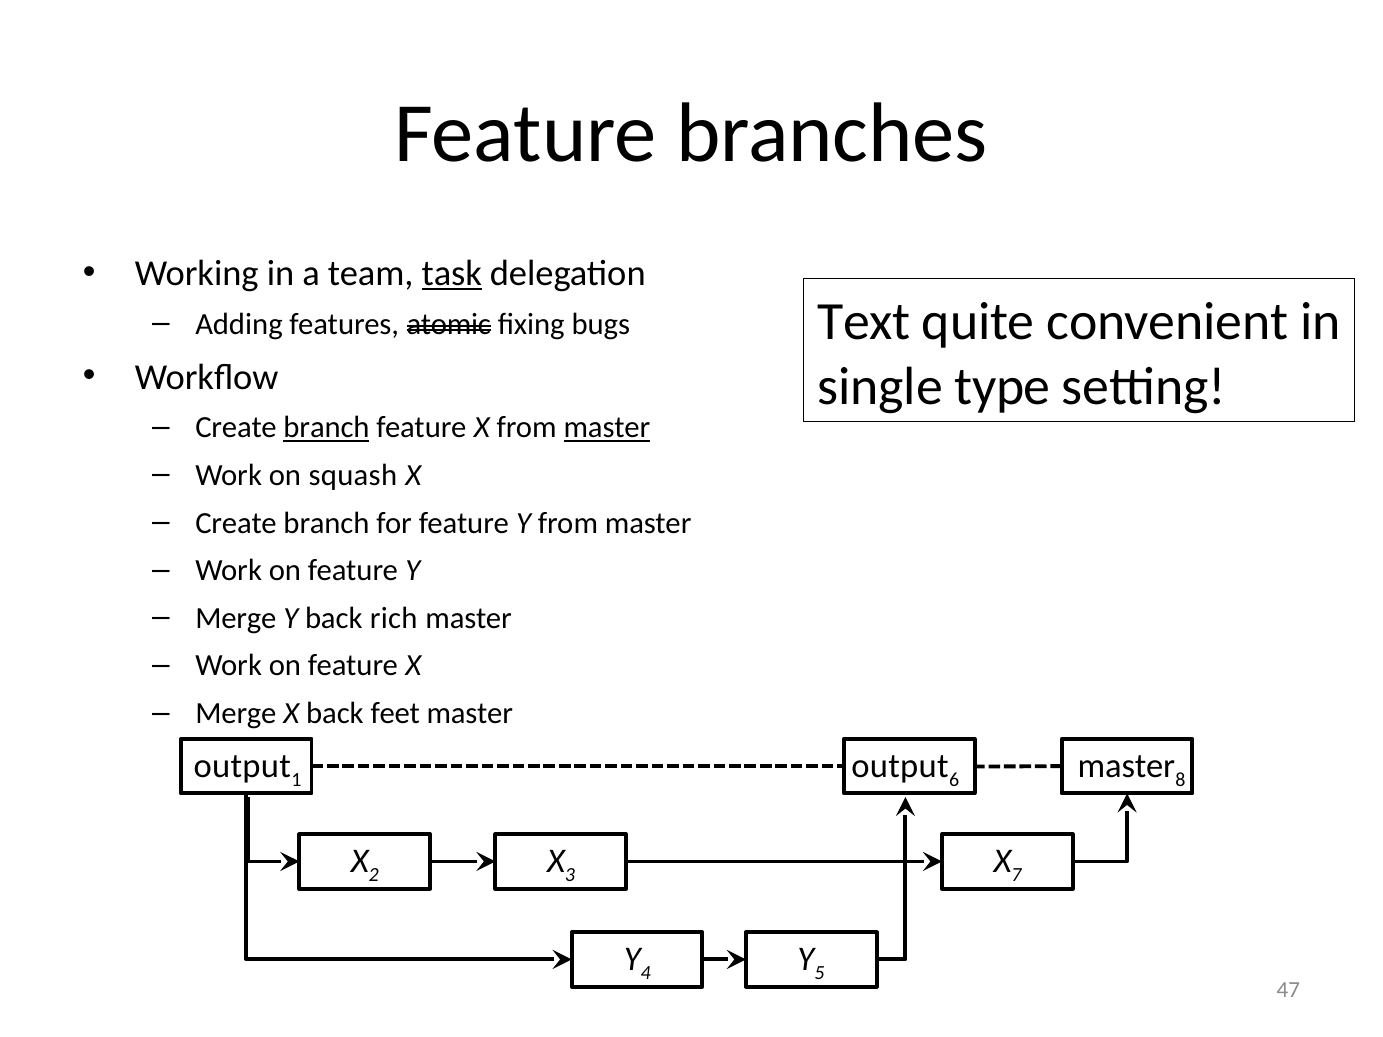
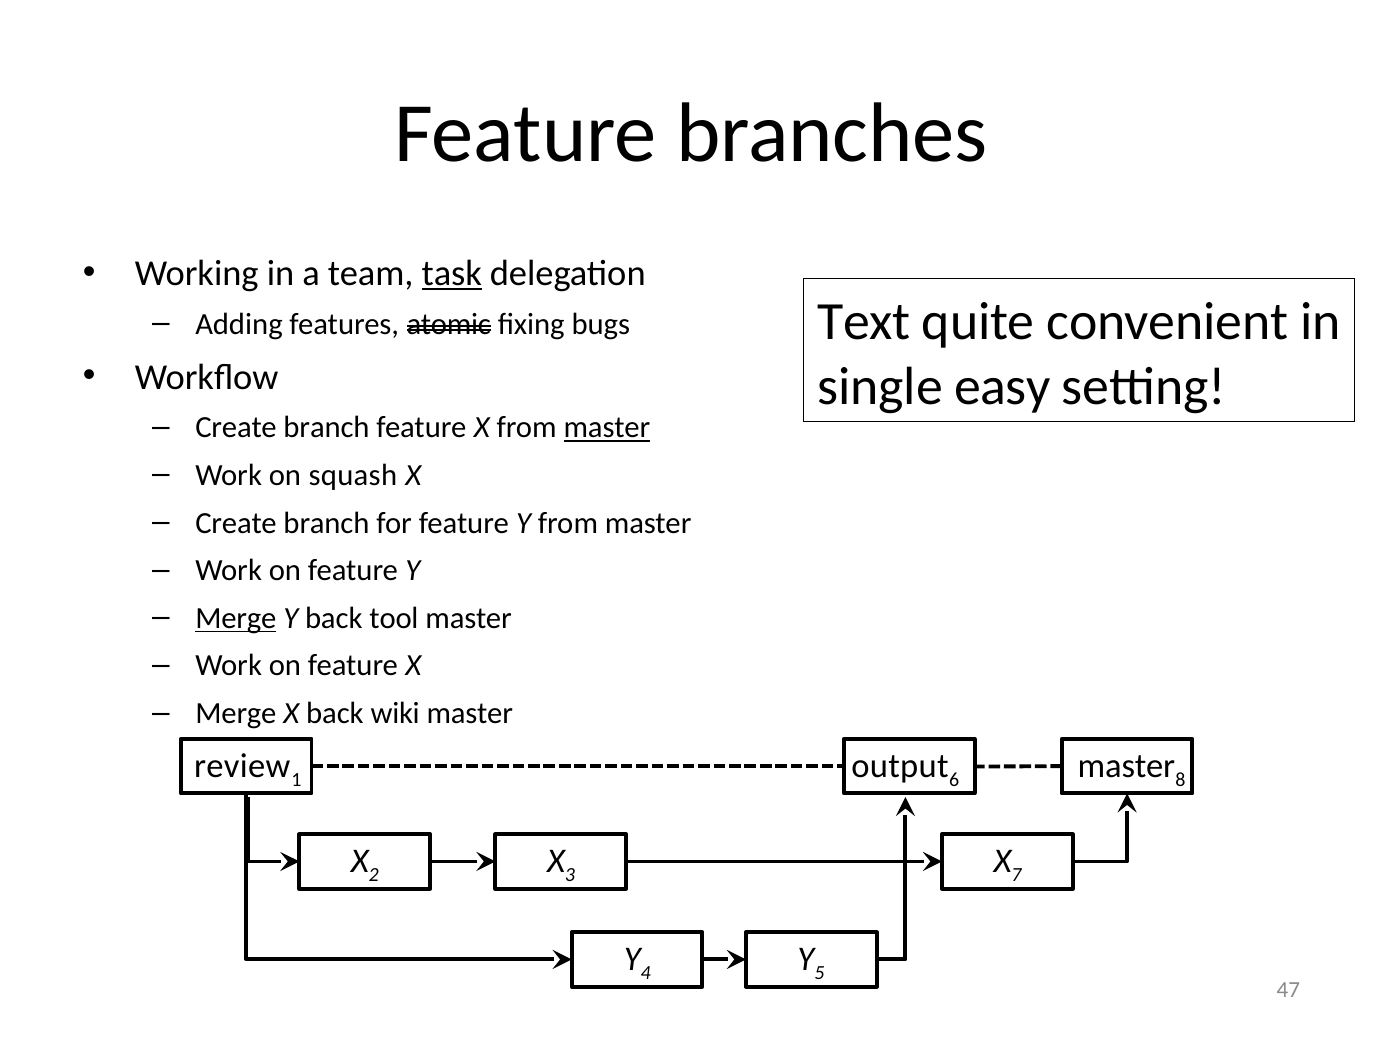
type: type -> easy (1003, 386)
branch underline: present -> none (327, 428)
Merge underline: none -> present (236, 618)
rich: rich -> tool (394, 618)
feet: feet -> wiki (395, 714)
output: output -> review (242, 766)
